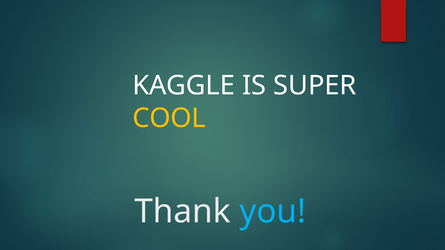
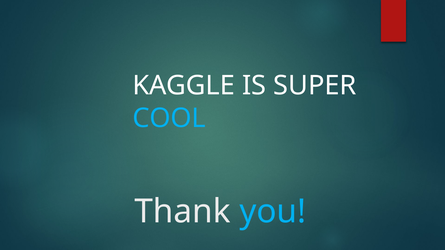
COOL colour: yellow -> light blue (169, 118)
